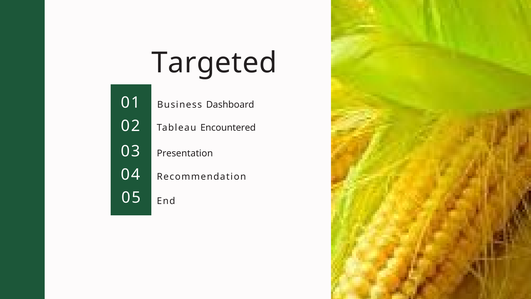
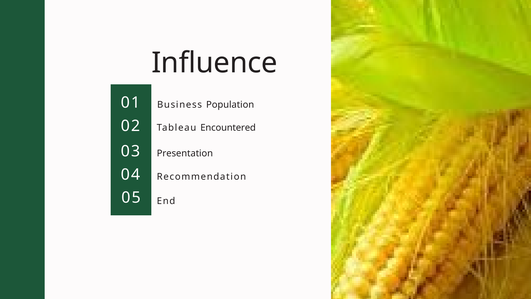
Targeted: Targeted -> Influence (214, 63)
Dashboard: Dashboard -> Population (230, 105)
